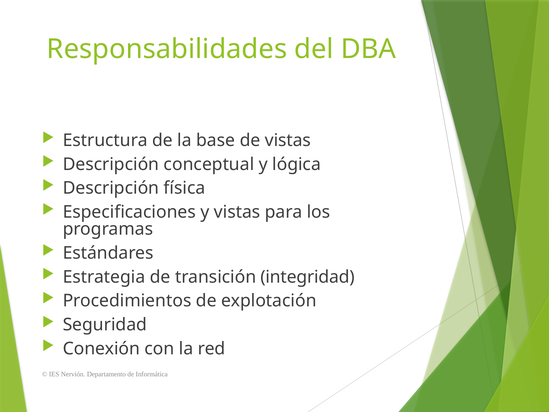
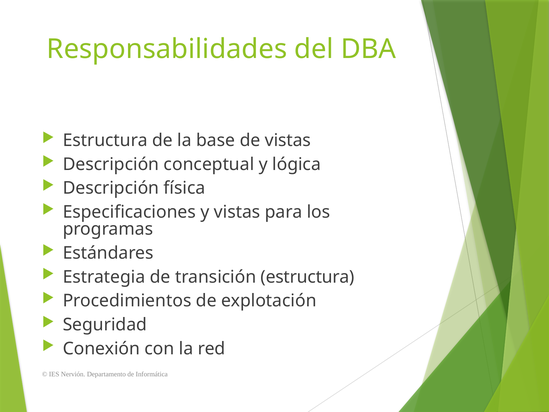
transición integridad: integridad -> estructura (308, 277)
